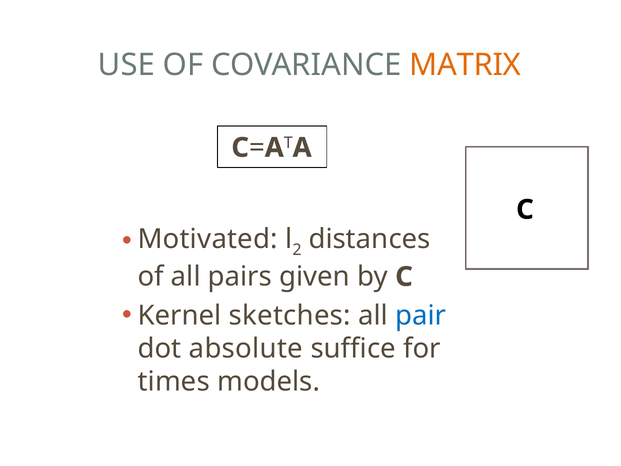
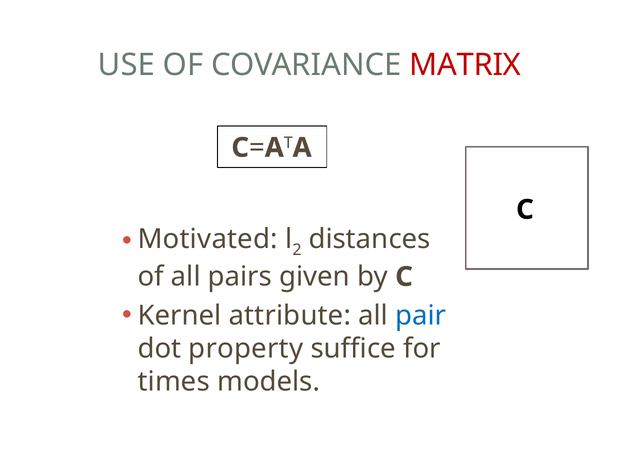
MATRIX colour: orange -> red (465, 65)
sketches: sketches -> attribute (290, 315)
absolute: absolute -> property (246, 348)
